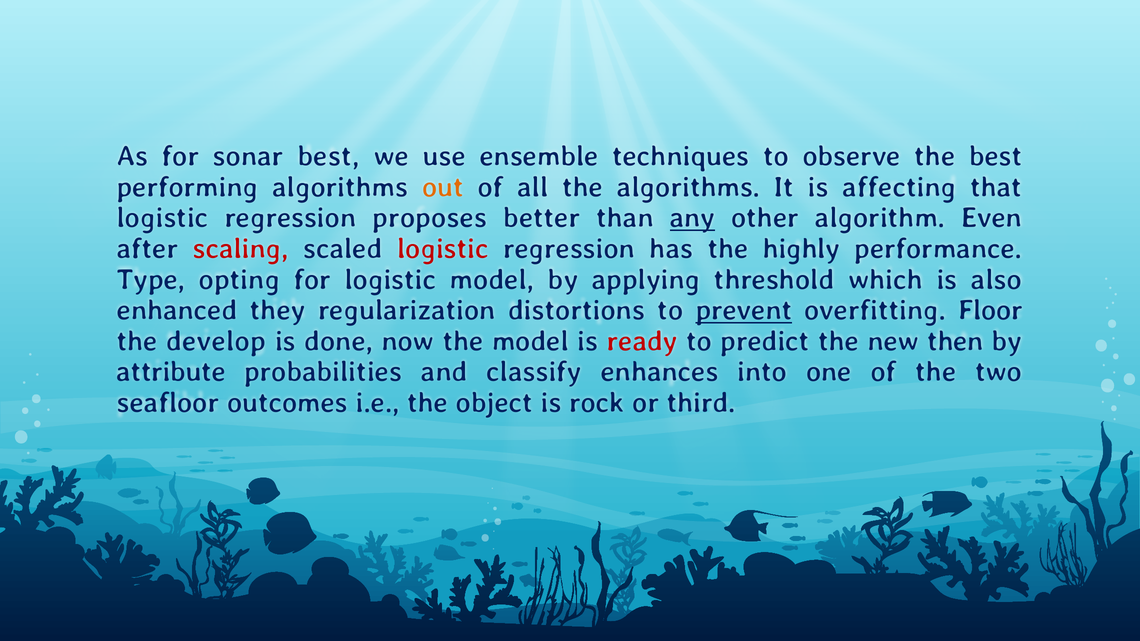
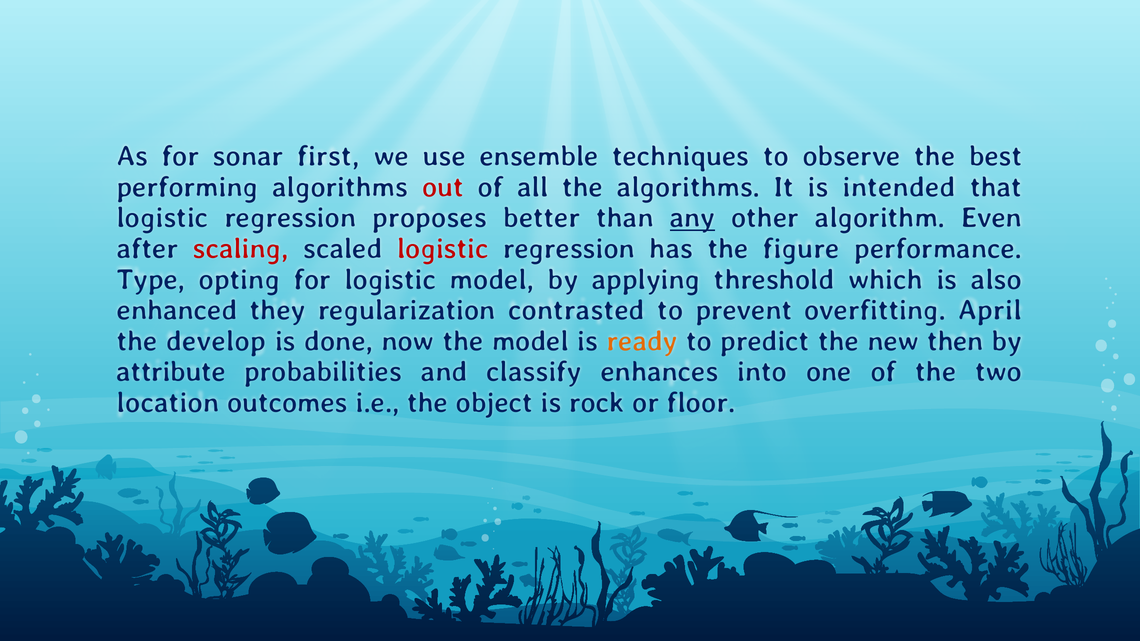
sonar best: best -> first (328, 157)
out colour: orange -> red (443, 187)
affecting: affecting -> intended (899, 187)
highly: highly -> figure (801, 249)
distortions: distortions -> contrasted (576, 311)
prevent underline: present -> none (744, 311)
Floor: Floor -> April (990, 311)
ready colour: red -> orange (642, 341)
seafloor: seafloor -> location (168, 403)
third: third -> floor (701, 403)
